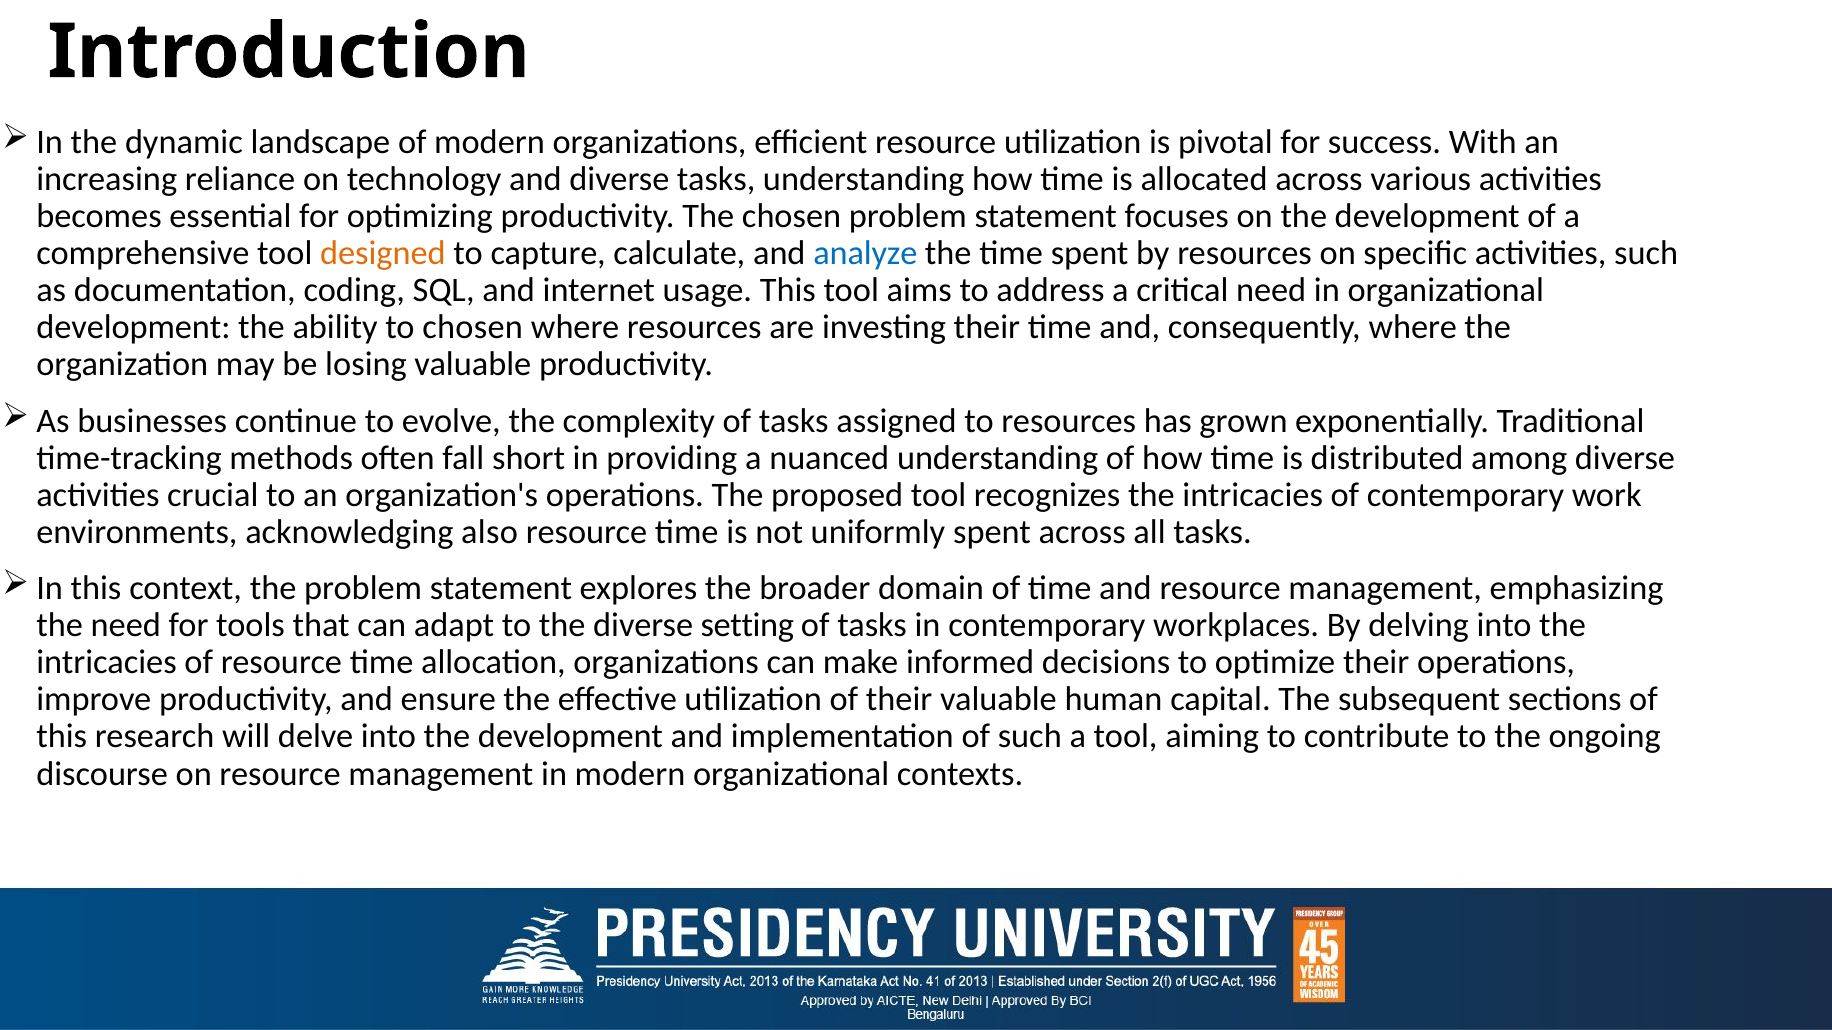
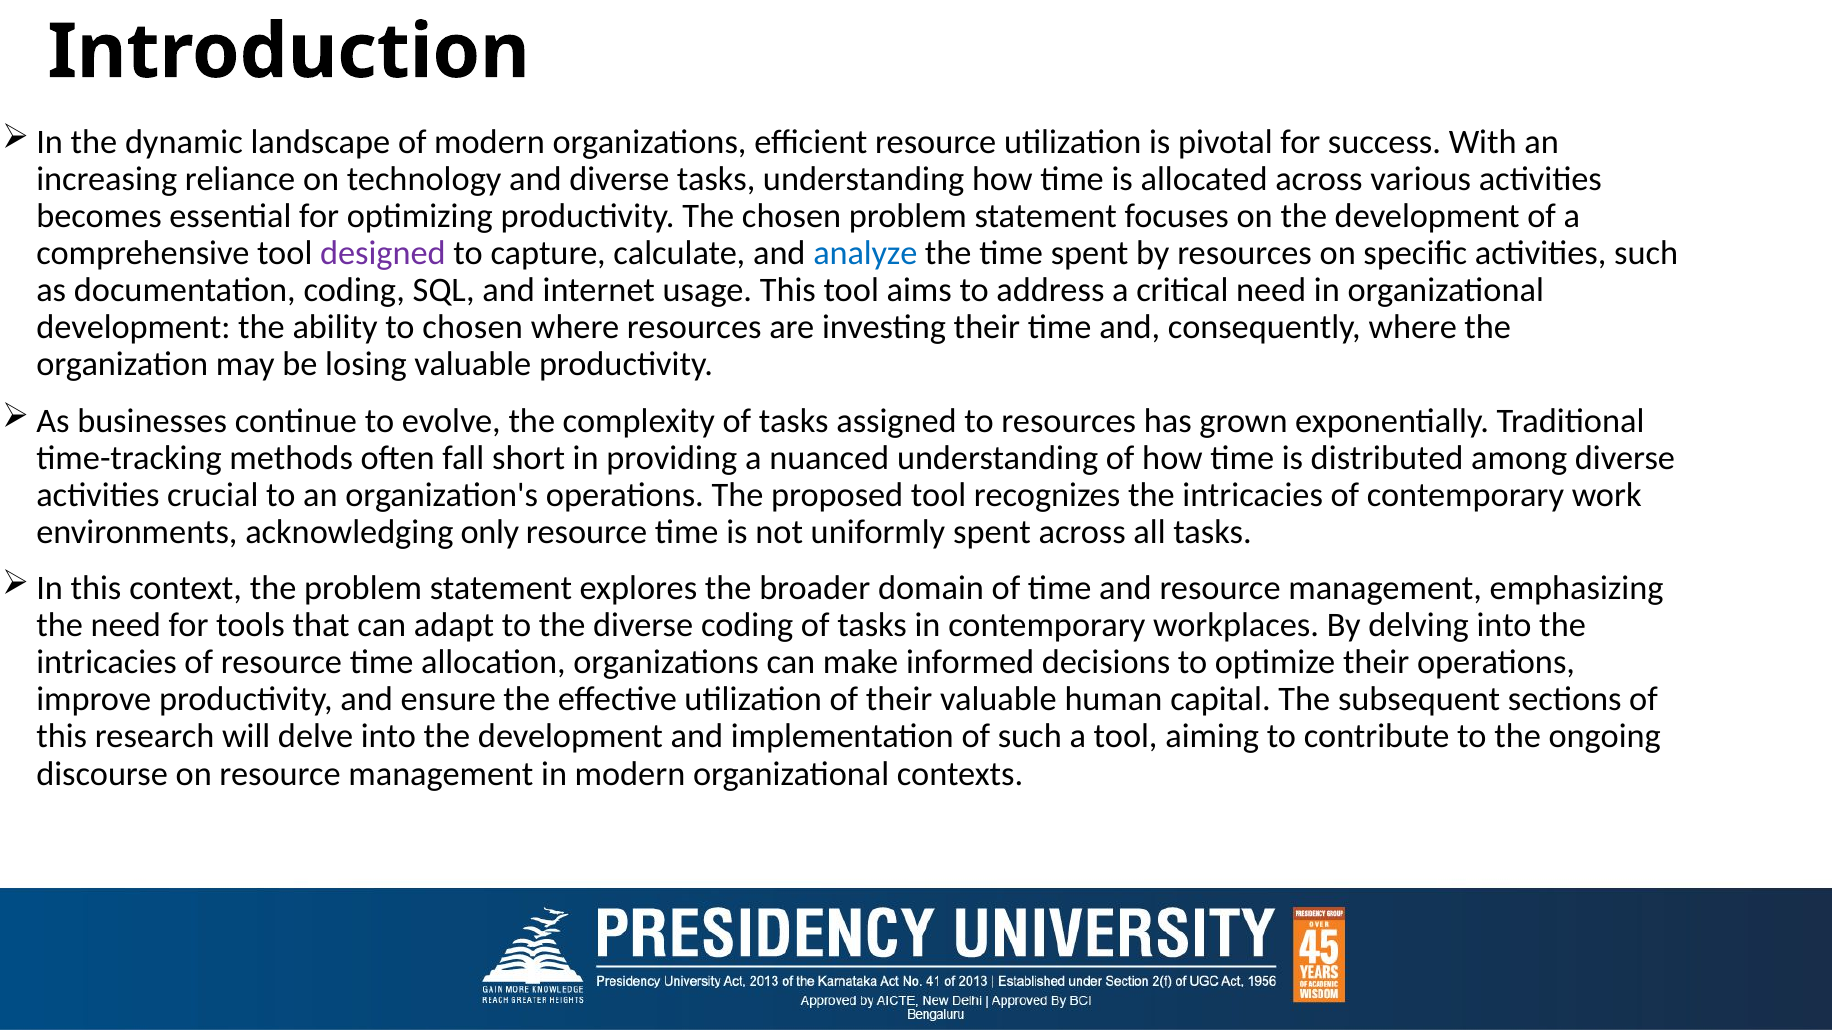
designed colour: orange -> purple (383, 254)
also: also -> only (490, 532)
diverse setting: setting -> coding (747, 626)
